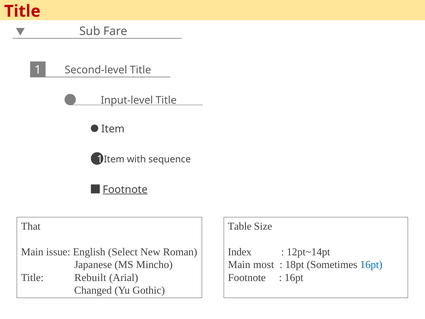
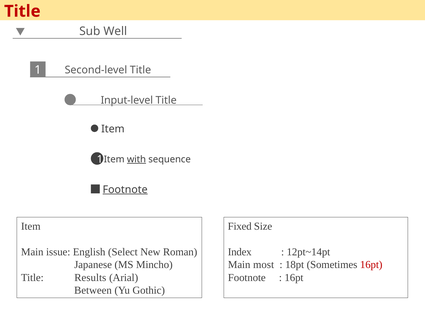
Fare: Fare -> Well (115, 31)
with underline: none -> present (136, 159)
That: That -> Item (31, 226)
Table: Table -> Fixed (240, 226)
16pt colour: blue -> red (371, 265)
Rebuilt: Rebuilt -> Results (90, 277)
Changed: Changed -> Between (93, 290)
